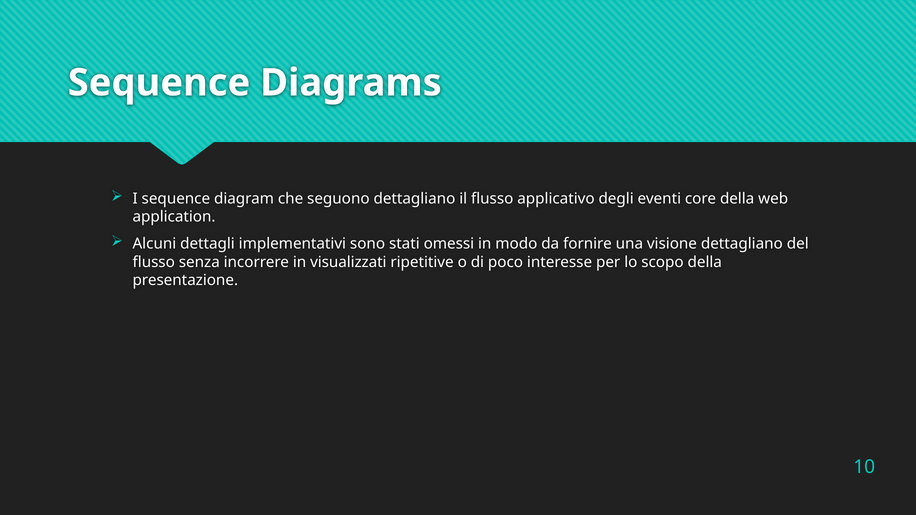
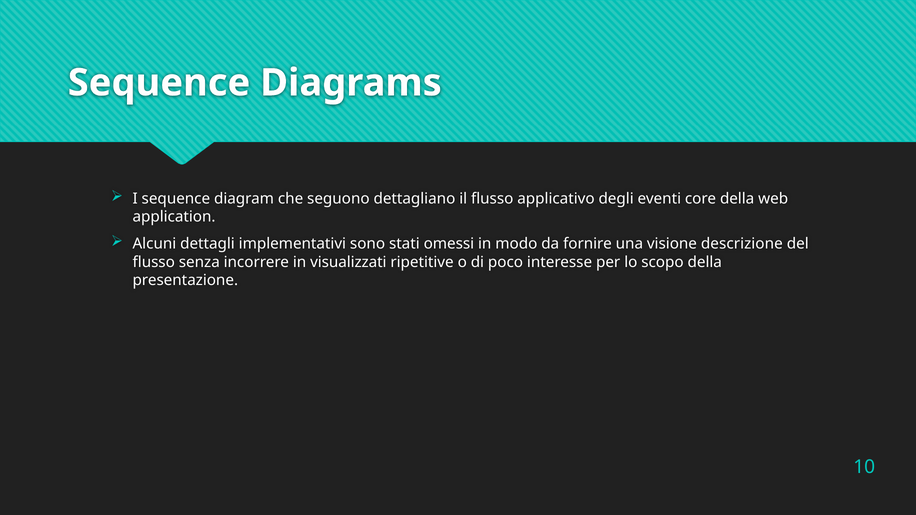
visione dettagliano: dettagliano -> descrizione (742, 244)
